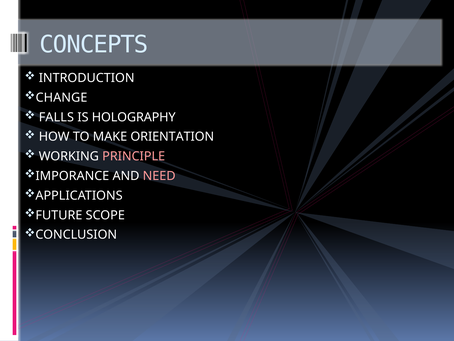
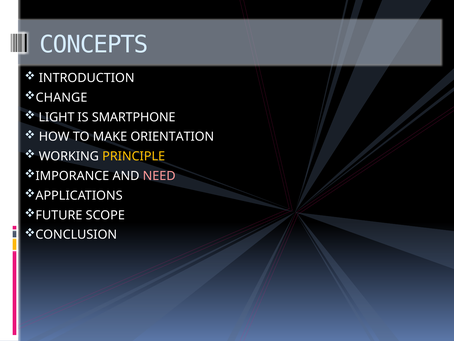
FALLS: FALLS -> LIGHT (56, 117)
HOLOGRAPHY: HOLOGRAPHY -> SMARTPHONE (134, 117)
PRINCIPLE colour: pink -> yellow (134, 156)
